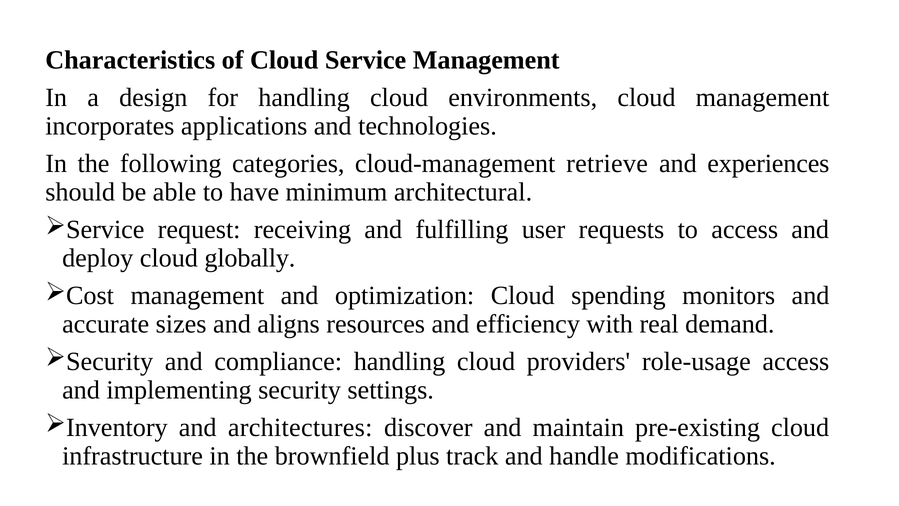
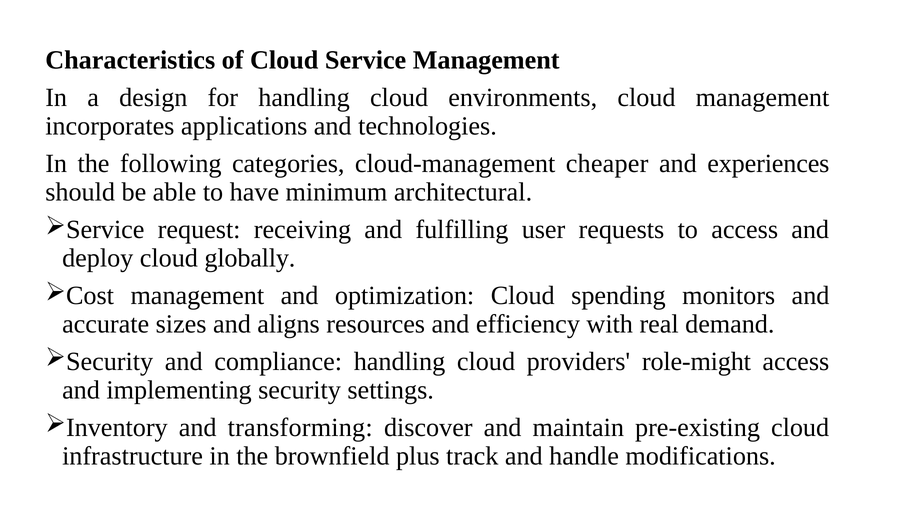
retrieve: retrieve -> cheaper (607, 164)
role-usage: role-usage -> role-might (696, 361)
architectures: architectures -> transforming (300, 427)
